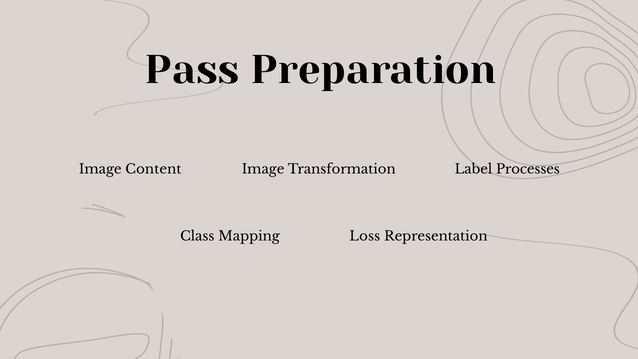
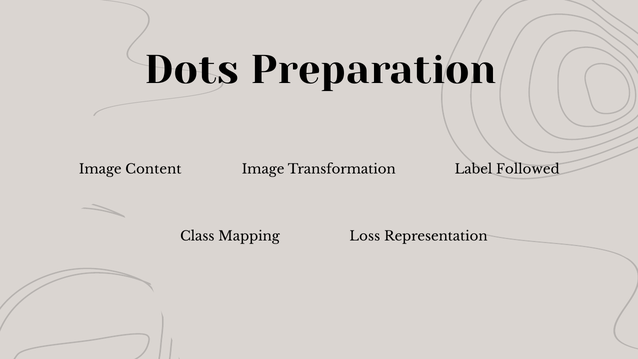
Pass: Pass -> Dots (192, 70)
Processes: Processes -> Followed (528, 169)
